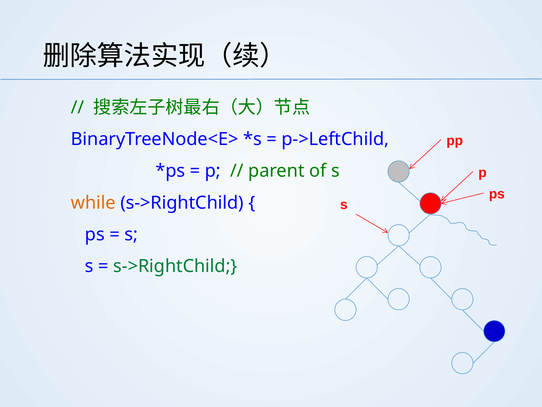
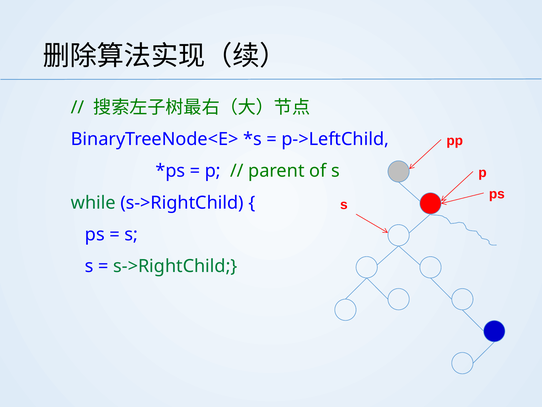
while colour: orange -> green (93, 202)
